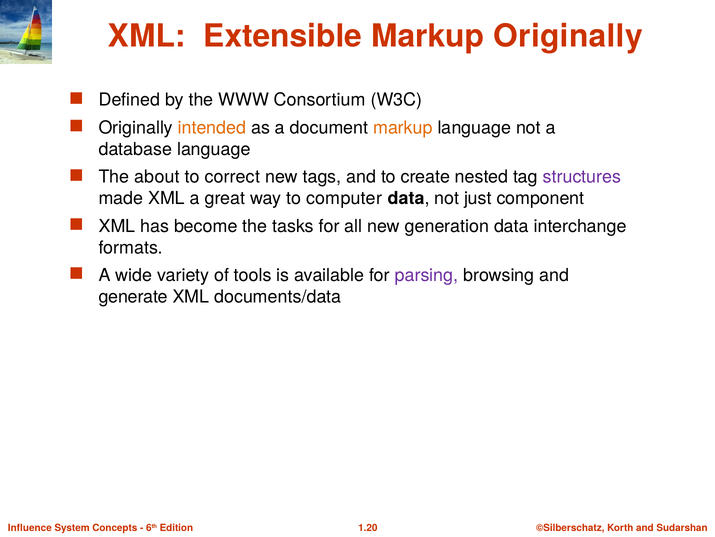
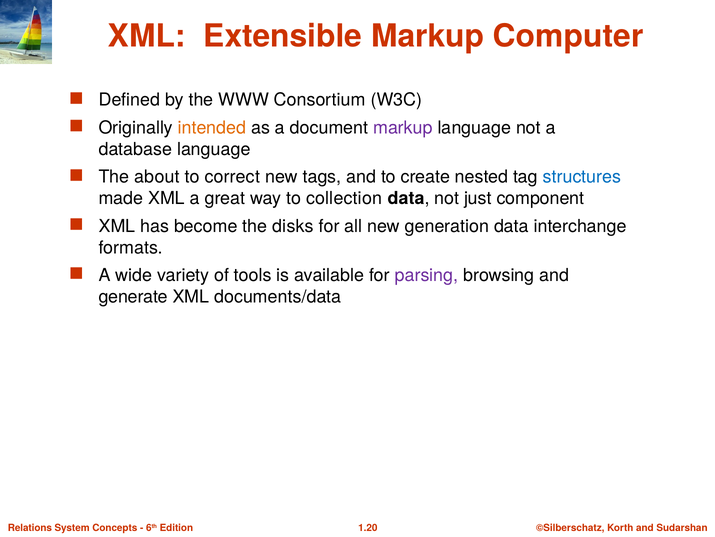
Markup Originally: Originally -> Computer (568, 36)
markup colour: orange -> purple (403, 128)
structures colour: purple -> blue (582, 177)
computer: computer -> collection (344, 198)
tasks: tasks -> disks (293, 226)
Influence: Influence -> Relations (30, 527)
